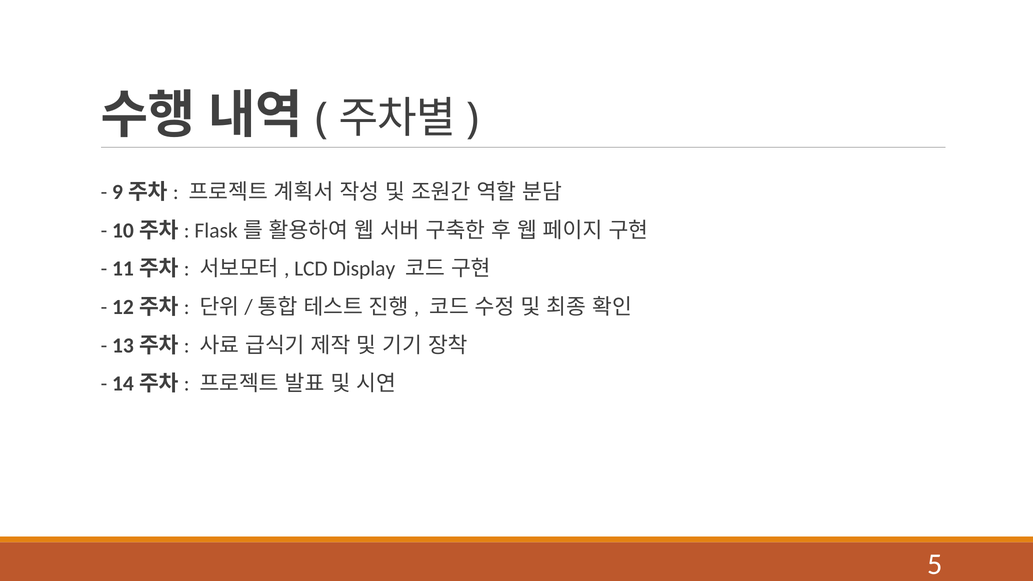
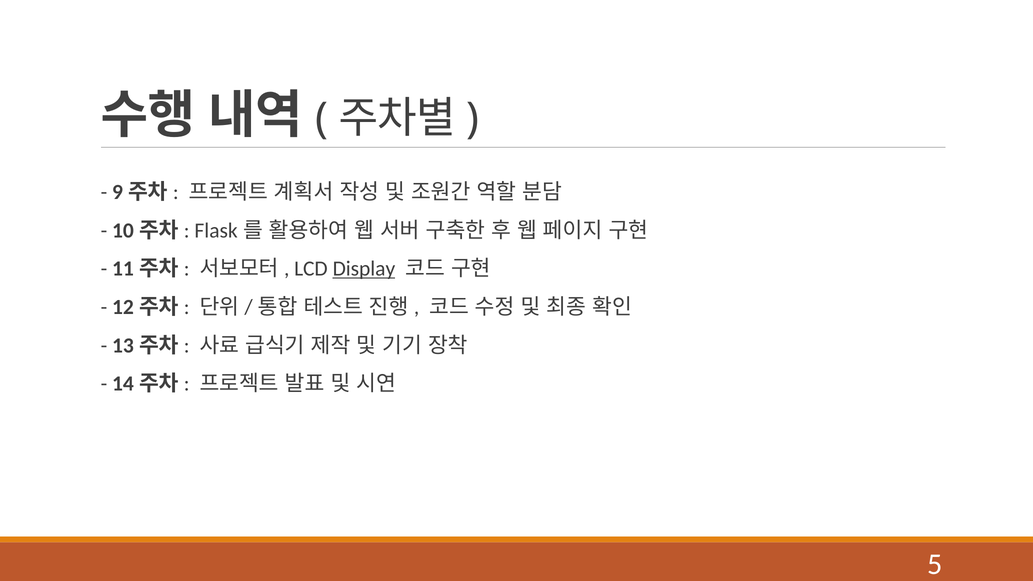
Display underline: none -> present (364, 269)
